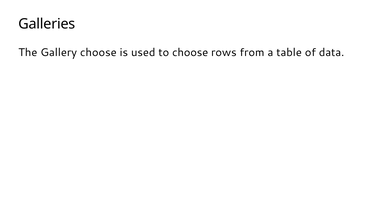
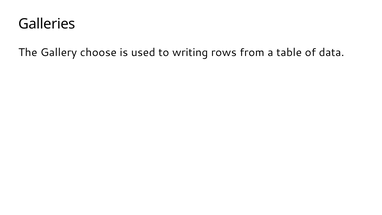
to choose: choose -> writing (190, 52)
